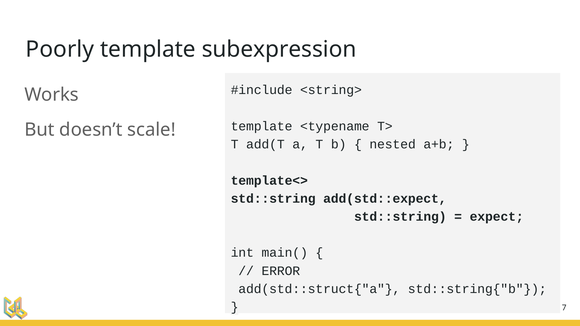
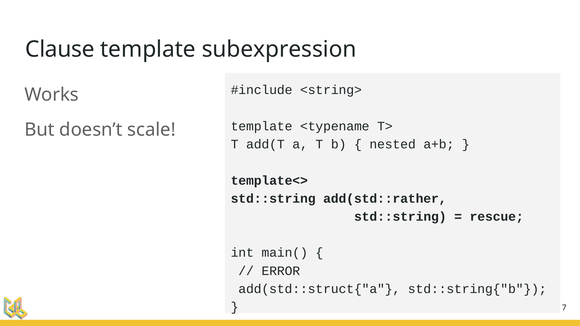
Poorly: Poorly -> Clause (60, 49)
add(std::expect: add(std::expect -> add(std::rather (385, 199)
expect: expect -> rescue (497, 217)
